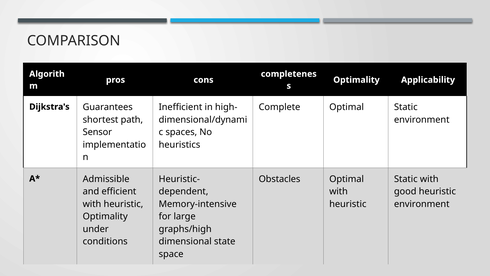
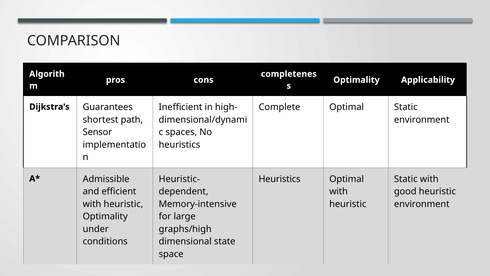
Obstacles: Obstacles -> Heuristics (280, 179)
